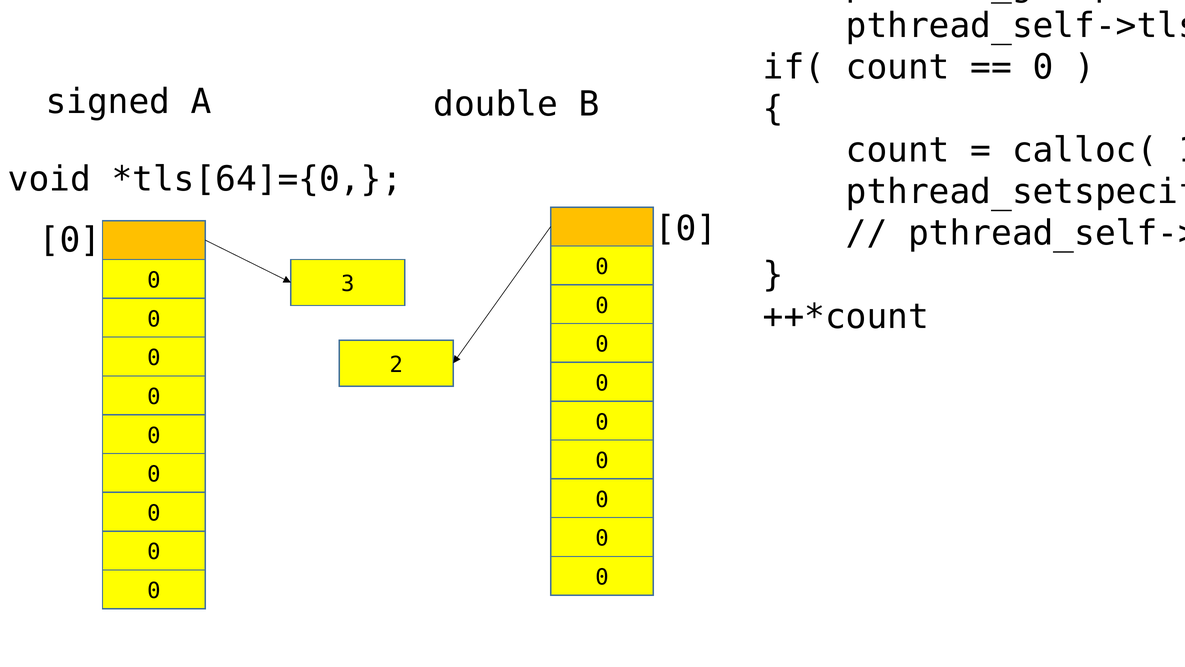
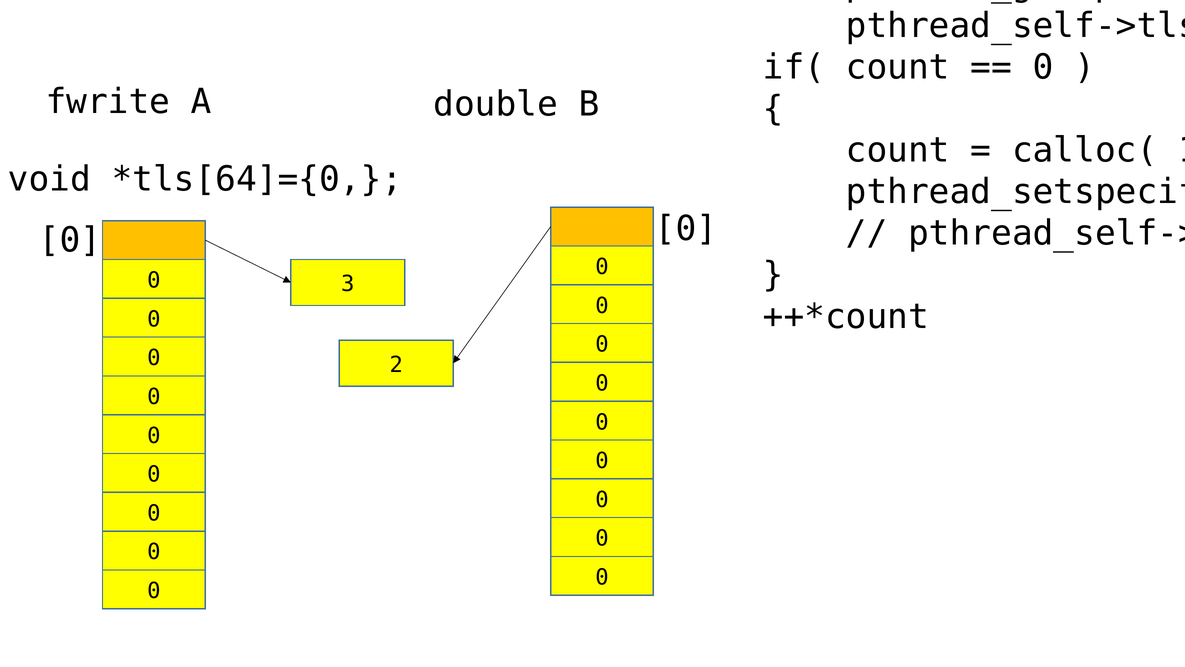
signed: signed -> fwrite (108, 102)
